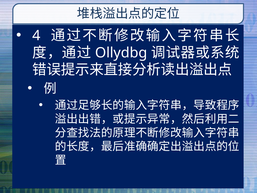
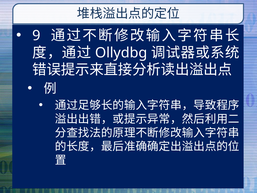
4: 4 -> 9 (36, 36)
